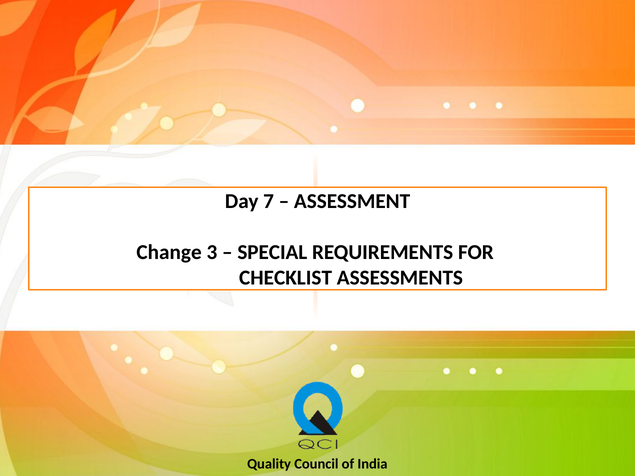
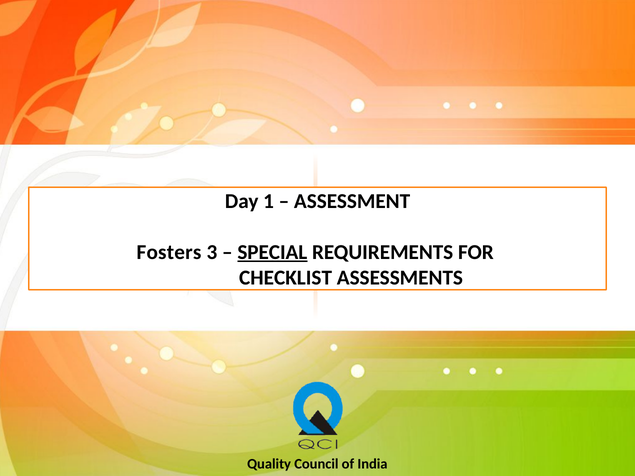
7: 7 -> 1 (269, 201)
Change: Change -> Fosters (169, 252)
SPECIAL underline: none -> present (272, 252)
